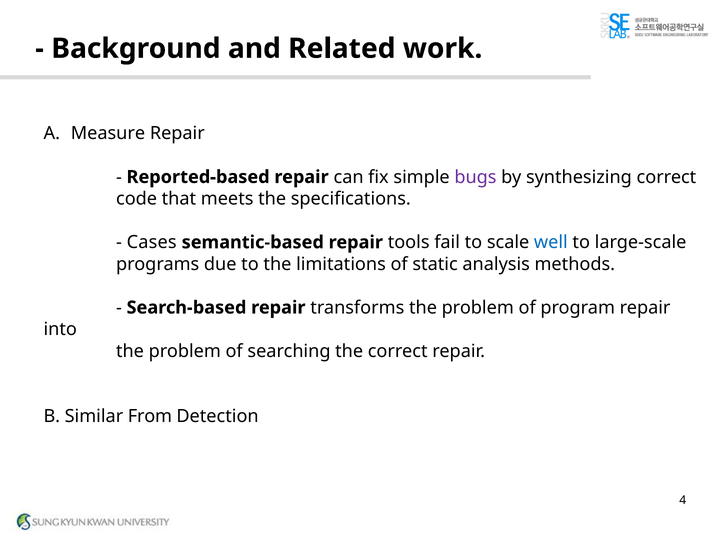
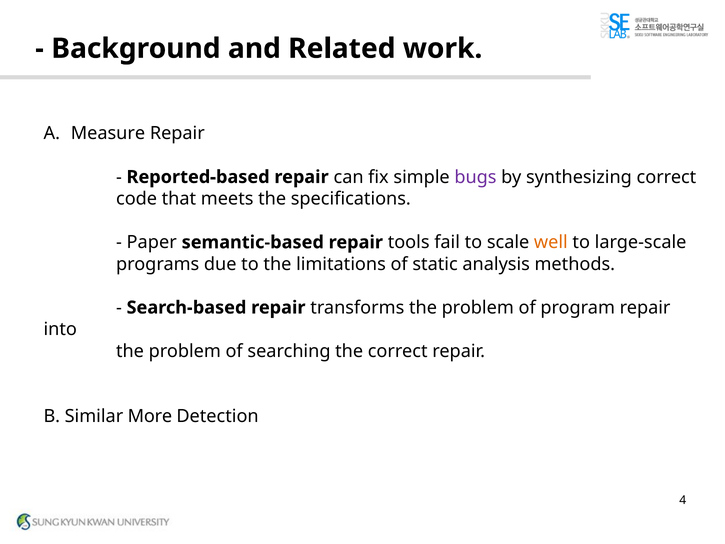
Cases: Cases -> Paper (152, 242)
well colour: blue -> orange (551, 242)
From: From -> More (150, 416)
